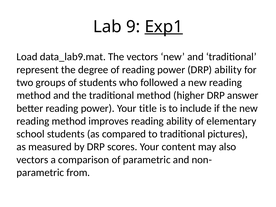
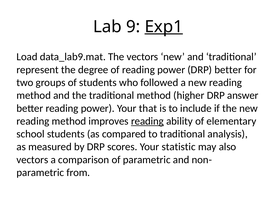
DRP ability: ability -> better (228, 70)
title: title -> that (148, 108)
reading underline: none -> present (147, 121)
pictures: pictures -> analysis (228, 134)
content: content -> statistic (179, 147)
